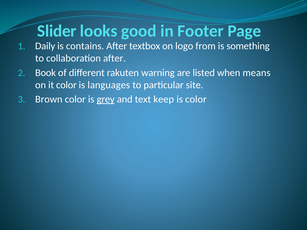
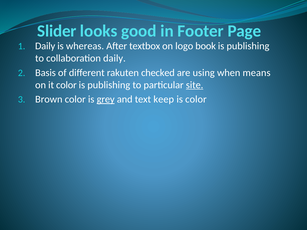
contains: contains -> whereas (85, 46)
from: from -> book (206, 46)
something: something -> publishing (248, 46)
collaboration after: after -> daily (114, 58)
Book: Book -> Basis (45, 73)
warning: warning -> checked (158, 73)
listed: listed -> using (204, 73)
languages: languages -> publishing (109, 85)
site underline: none -> present (195, 85)
